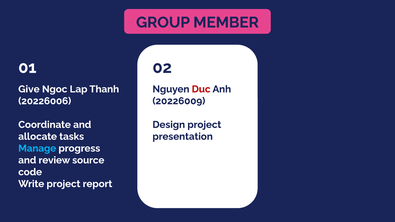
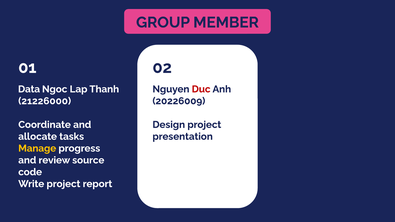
Give: Give -> Data (29, 89)
20226006: 20226006 -> 21226000 (45, 101)
Manage colour: light blue -> yellow (37, 148)
